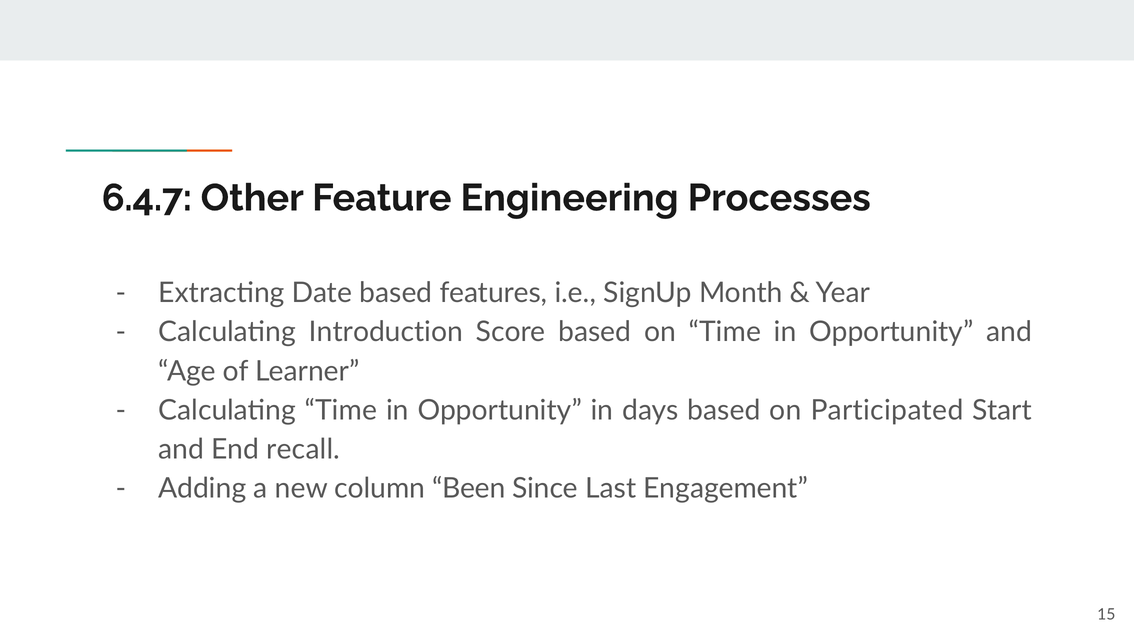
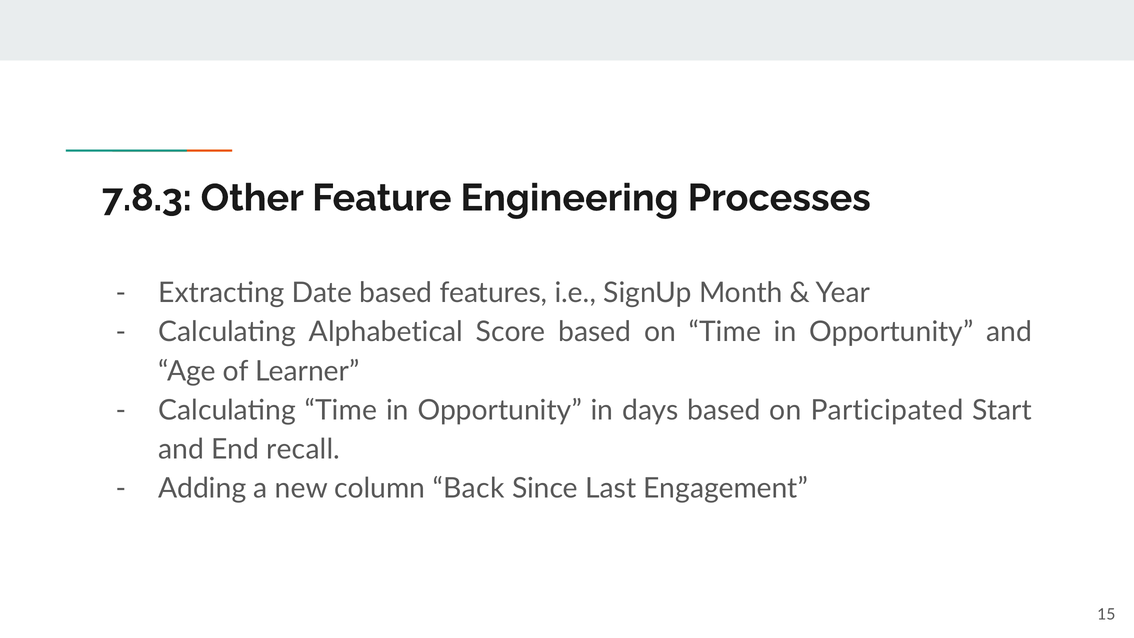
6.4.7: 6.4.7 -> 7.8.3 (147, 198)
Introduction: Introduction -> Alphabetical (386, 332)
Been: Been -> Back (469, 488)
